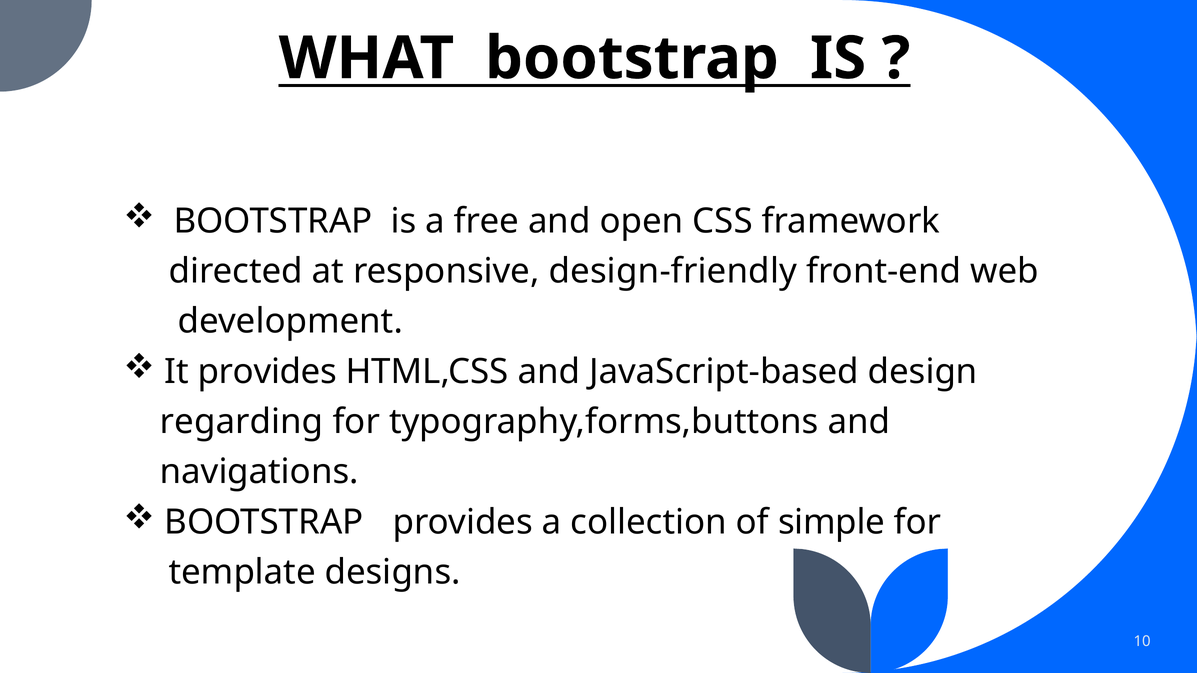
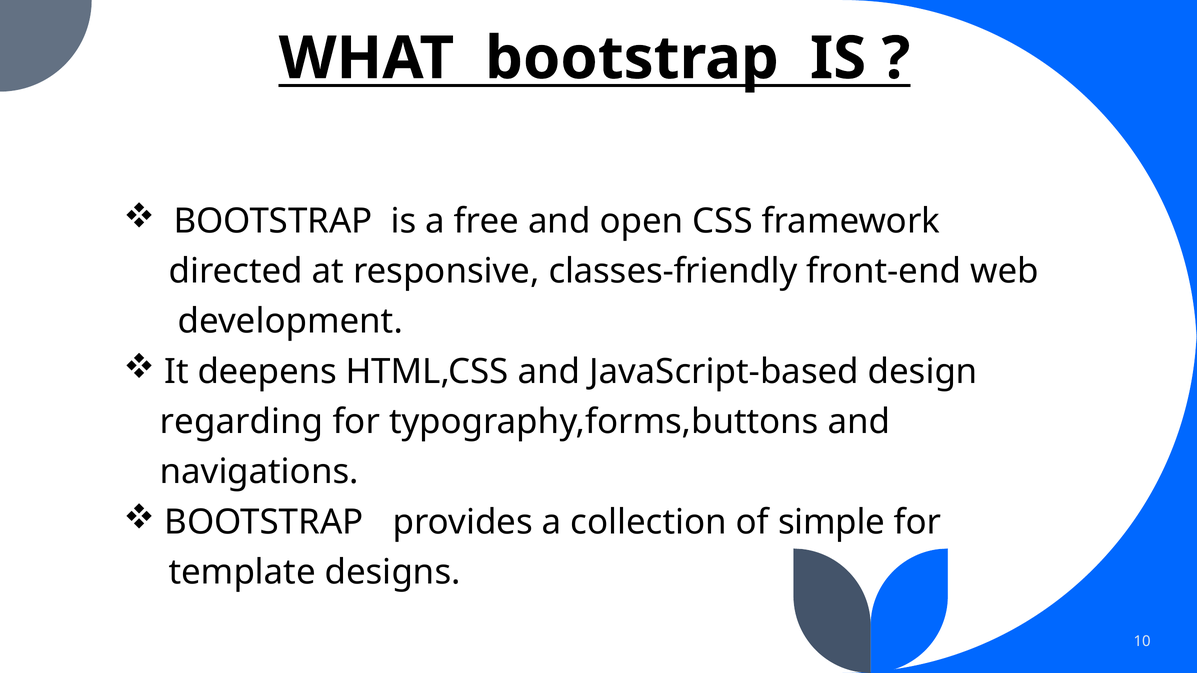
design-friendly: design-friendly -> classes-friendly (673, 271)
It provides: provides -> deepens (267, 372)
